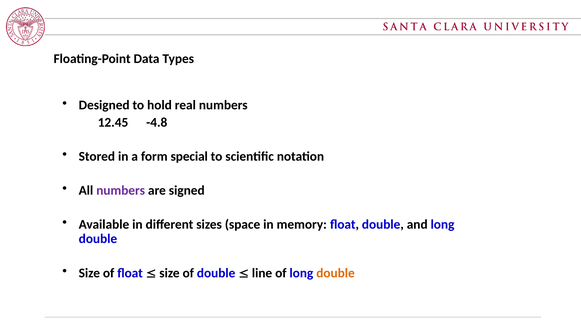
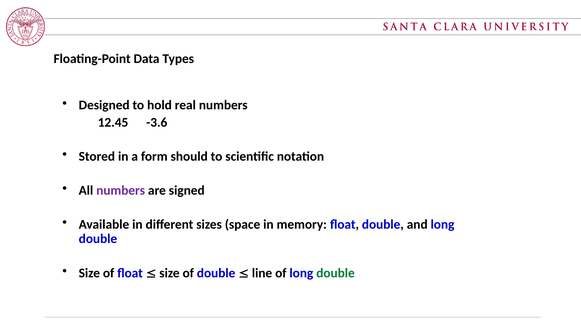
-4.8: -4.8 -> -3.6 (157, 122)
special: special -> should (189, 156)
double colour: orange -> green (336, 273)
